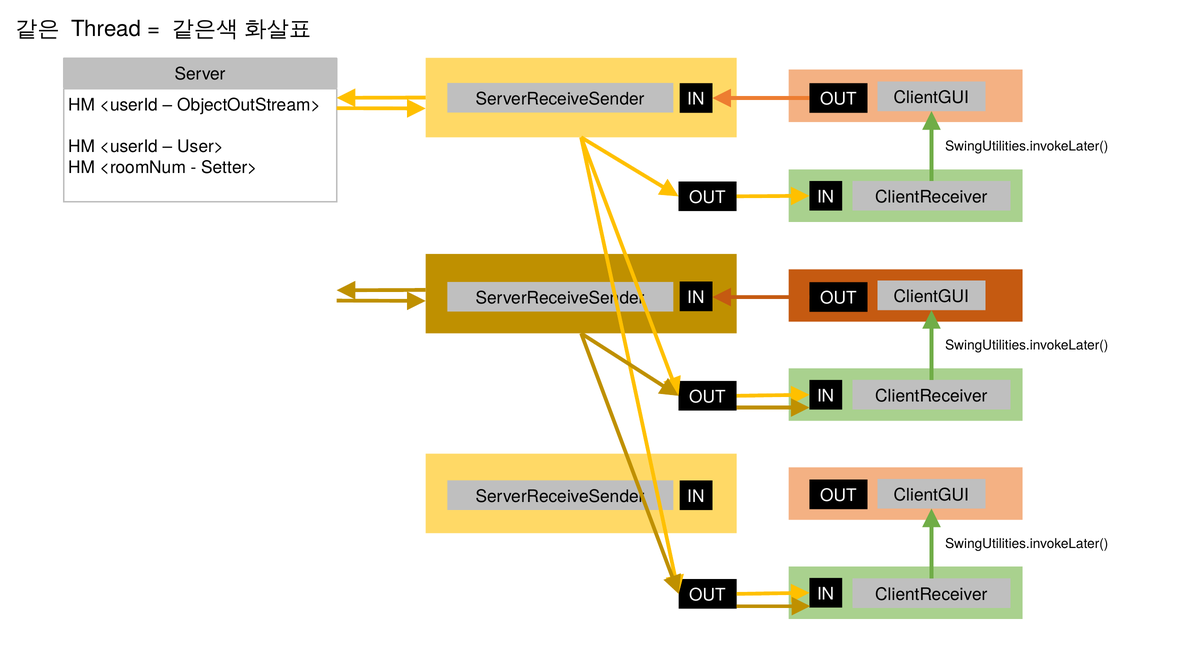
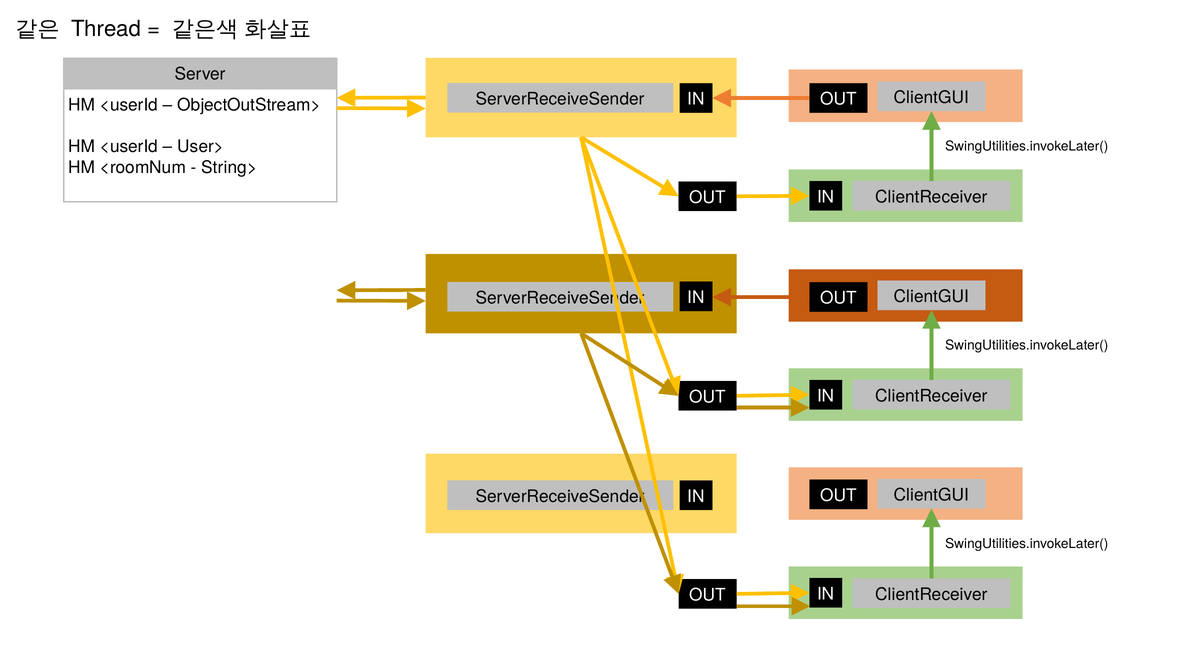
Setter>: Setter> -> String> (229, 167)
